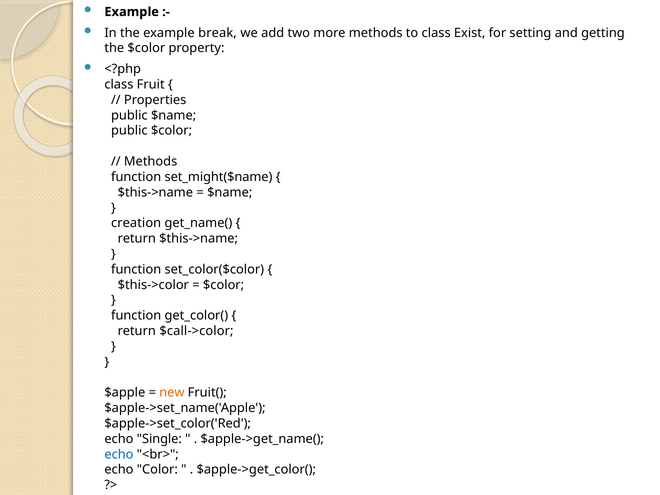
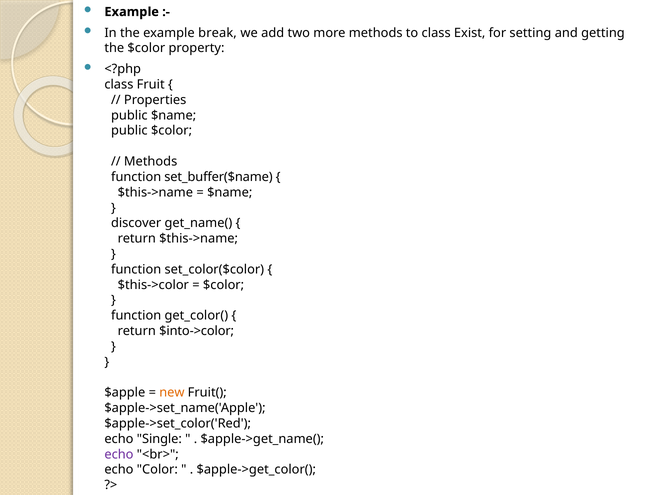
set_might($name: set_might($name -> set_buffer($name (218, 177)
creation: creation -> discover (136, 223)
$call->color: $call->color -> $into->color (197, 331)
echo colour: blue -> purple (119, 454)
